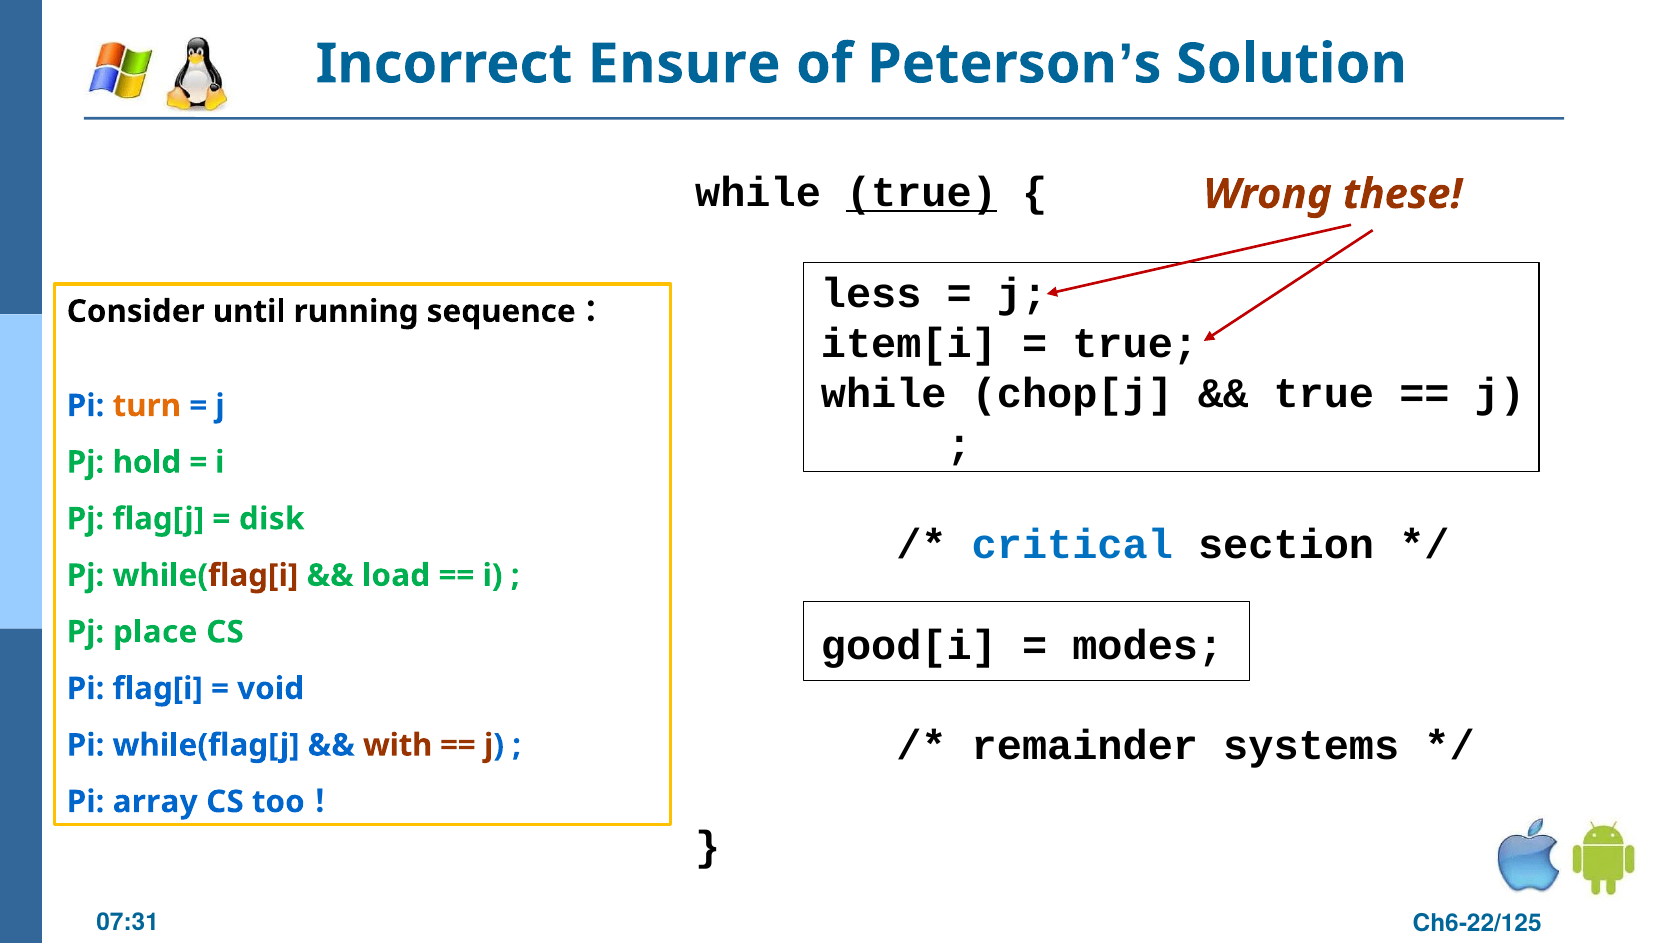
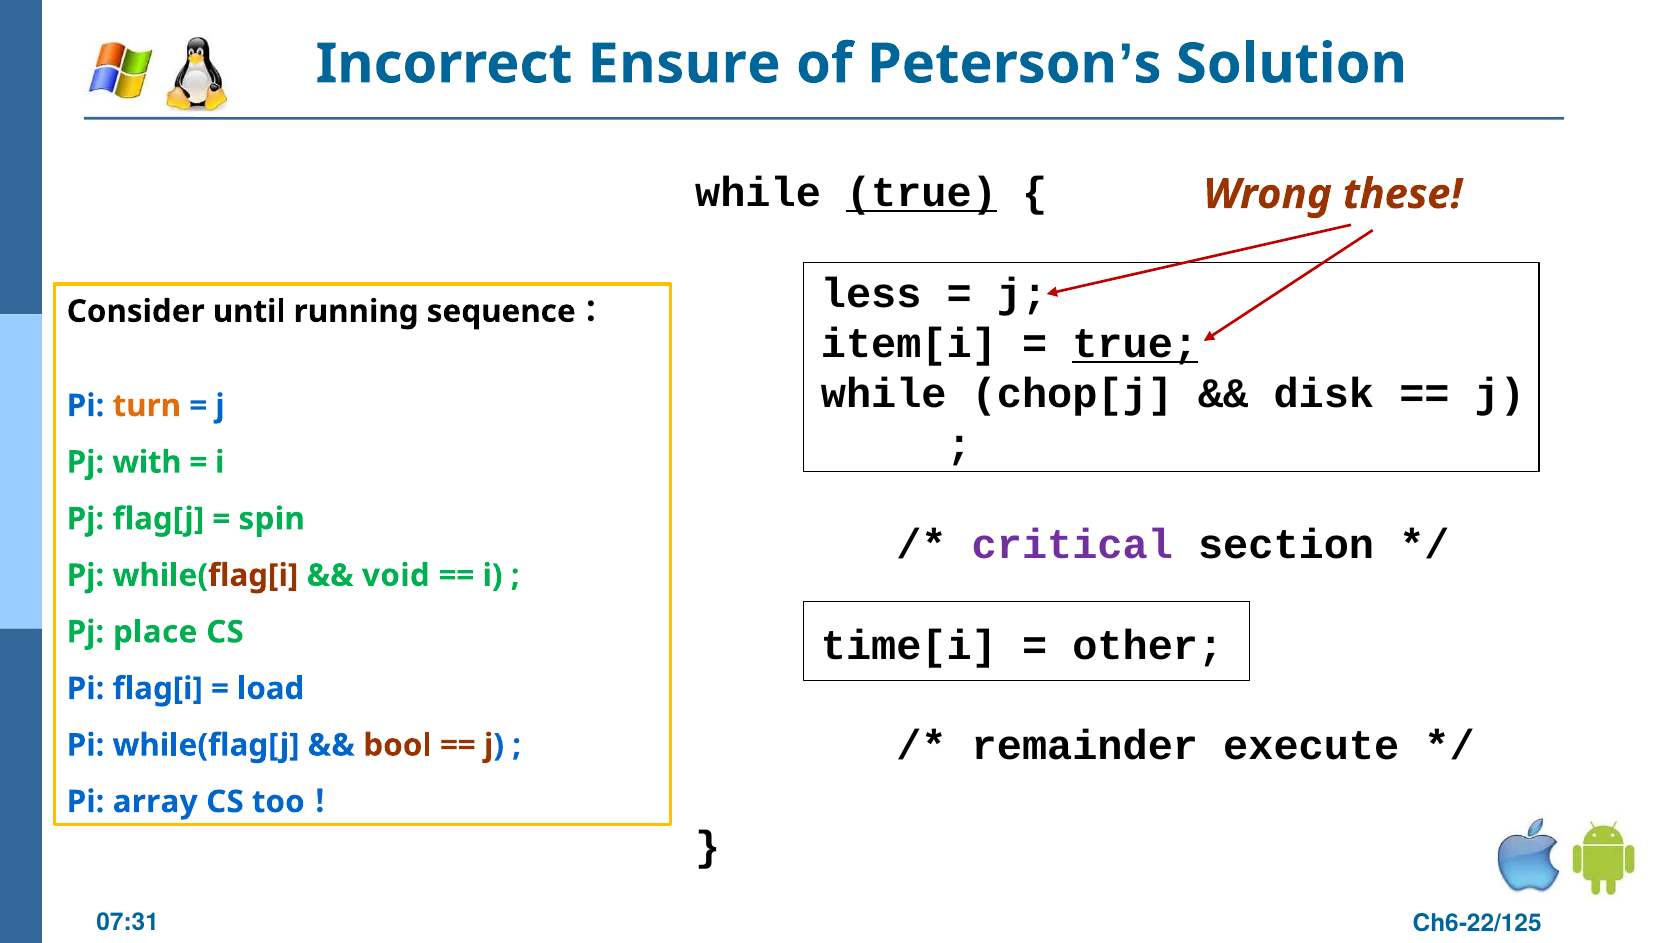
true underline: none -> present (1135, 344)
true: true -> disk (1324, 394)
hold: hold -> with (147, 462)
disk: disk -> spin (272, 519)
critical colour: blue -> purple (1072, 545)
load: load -> void (396, 575)
good[i: good[i -> time[i (909, 645)
modes: modes -> other (1148, 645)
void: void -> load (271, 688)
systems: systems -> execute (1311, 746)
with: with -> bool (398, 745)
